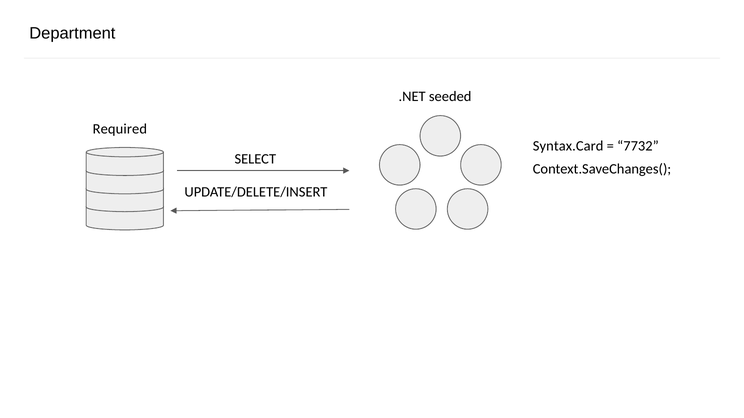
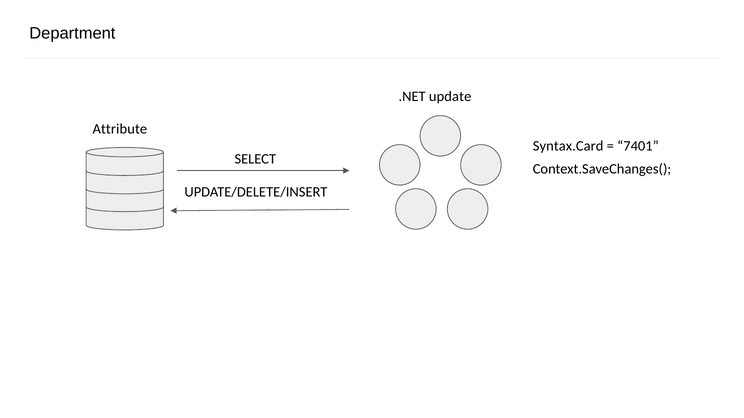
seeded: seeded -> update (450, 97)
Required: Required -> Attribute (120, 129)
7732: 7732 -> 7401 (638, 146)
